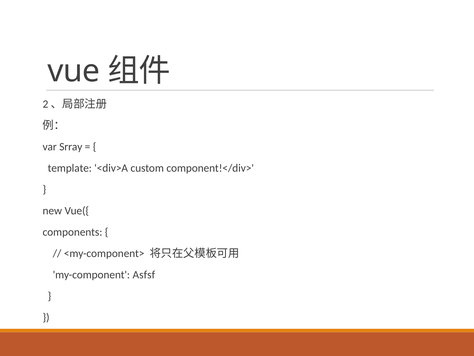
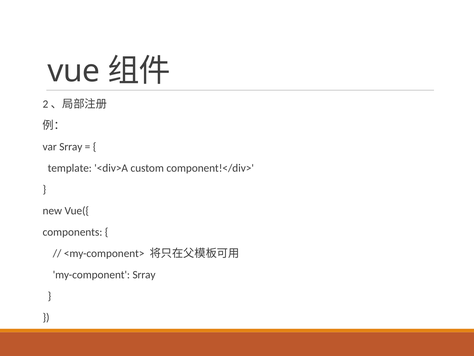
my-component Asfsf: Asfsf -> Srray (144, 275)
